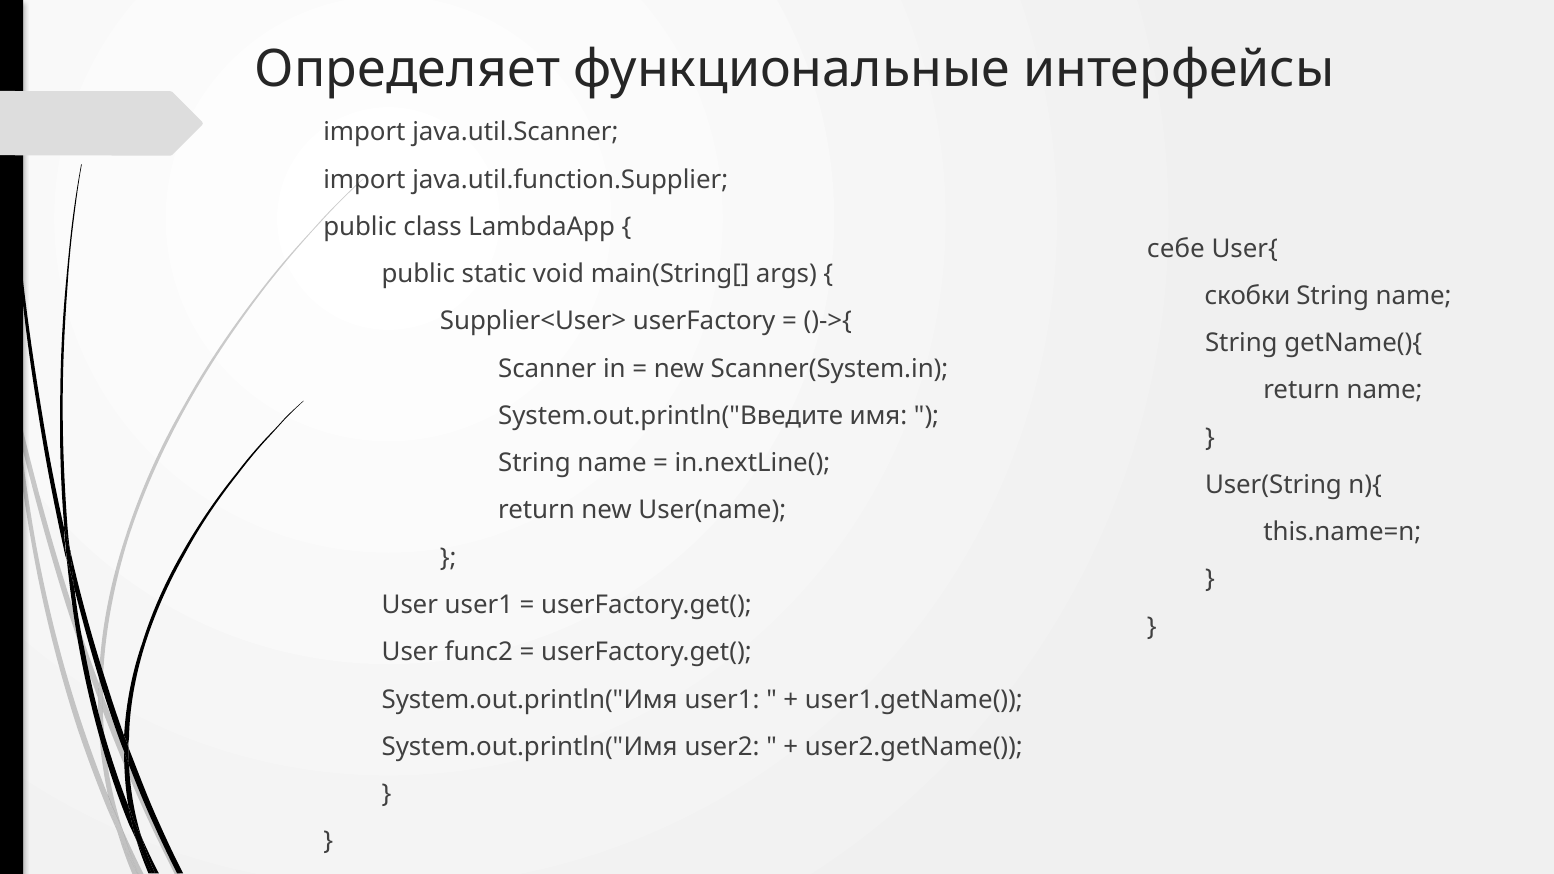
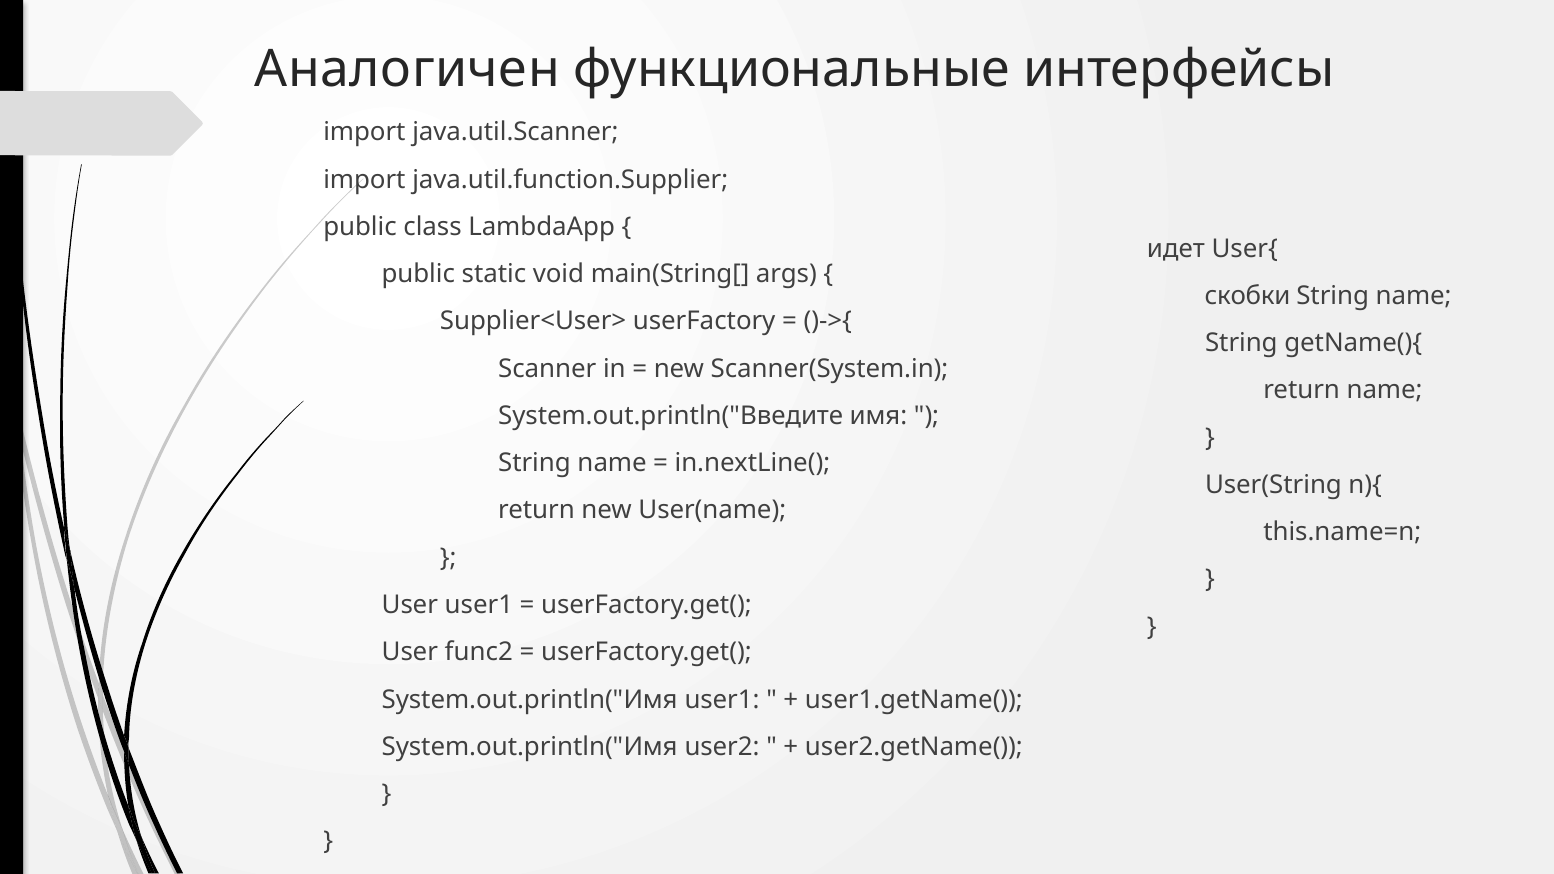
Определяет: Определяет -> Аналогичен (407, 69)
себе: себе -> идет (1176, 249)
